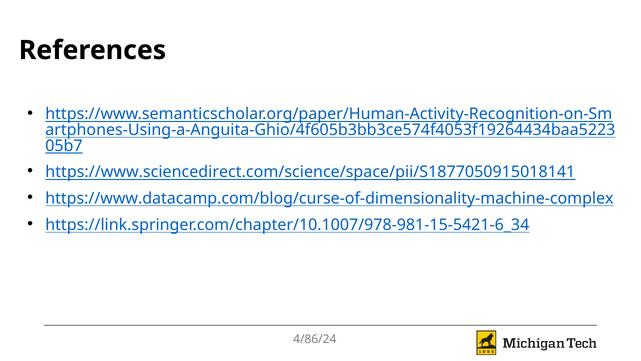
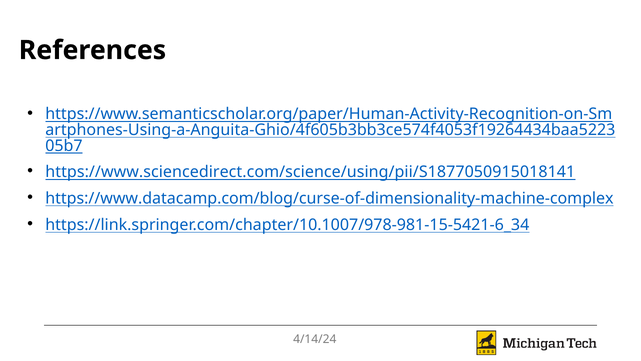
https://www.sciencedirect.com/science/space/pii/S1877050915018141: https://www.sciencedirect.com/science/space/pii/S1877050915018141 -> https://www.sciencedirect.com/science/using/pii/S1877050915018141 (310, 172)
4/86/24: 4/86/24 -> 4/14/24 (315, 339)
